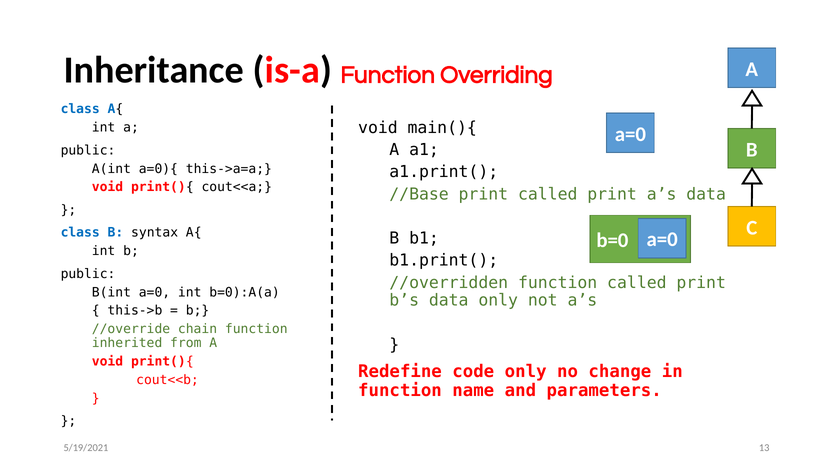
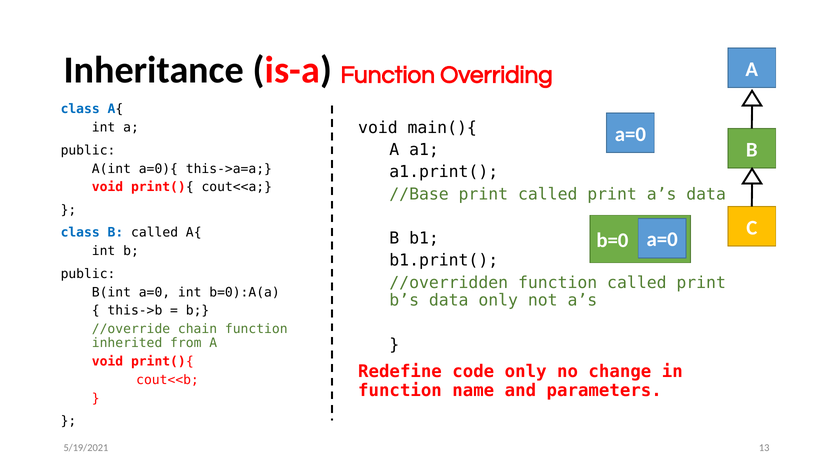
B syntax: syntax -> called (155, 232)
